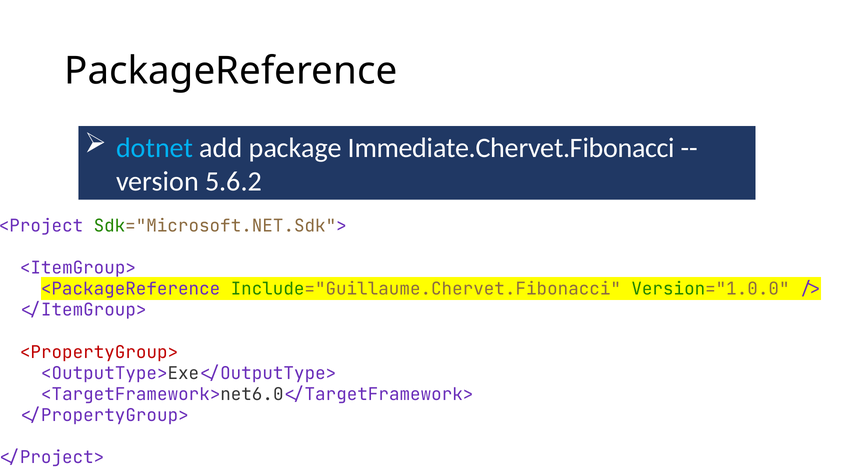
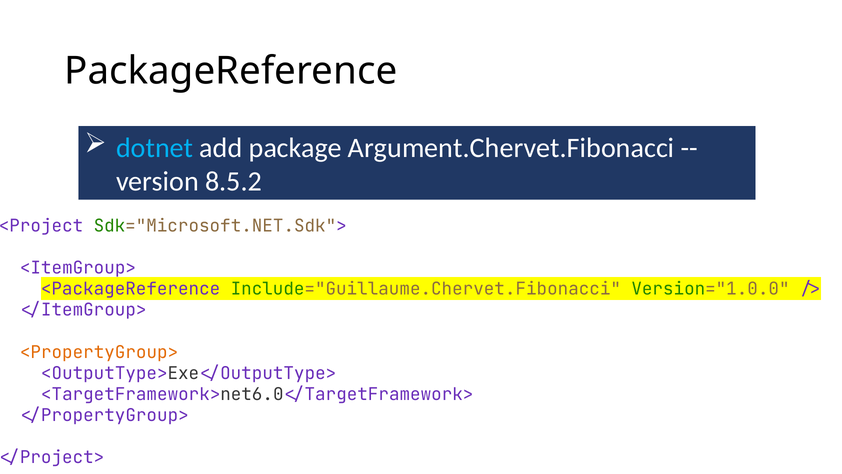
Immediate.Chervet.Fibonacci: Immediate.Chervet.Fibonacci -> Argument.Chervet.Fibonacci (511, 148)
5.6.2: 5.6.2 -> 8.5.2 (234, 182)
<PropertyGroup> colour: red -> orange (99, 352)
